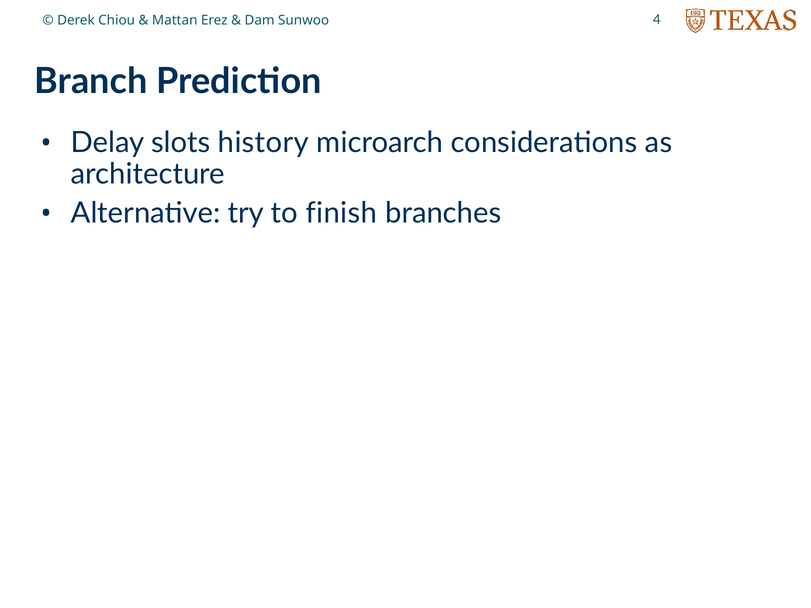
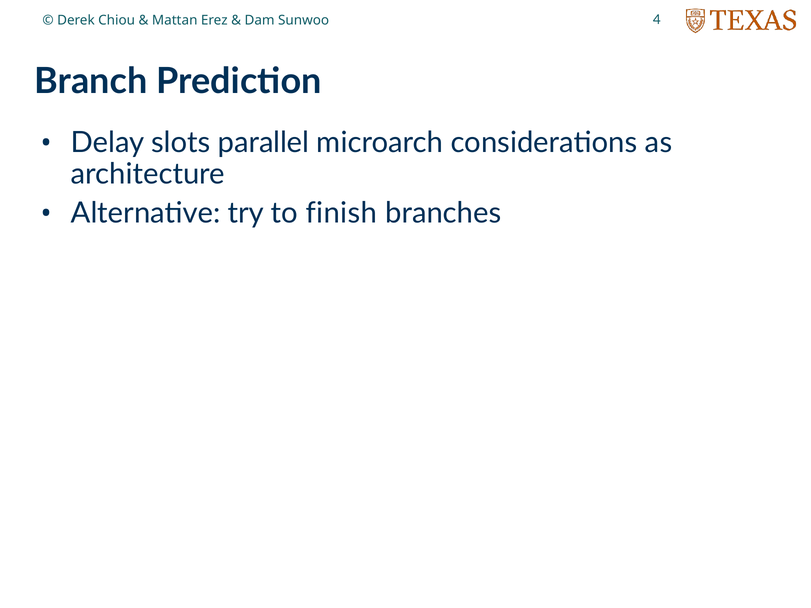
history: history -> parallel (264, 143)
